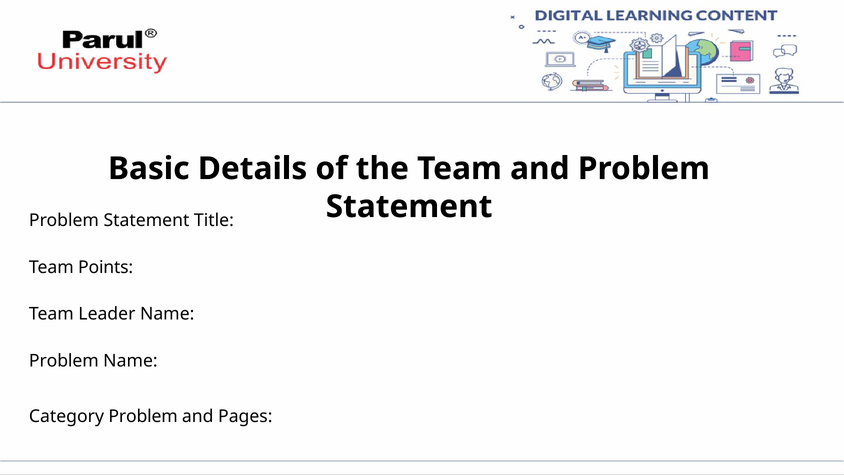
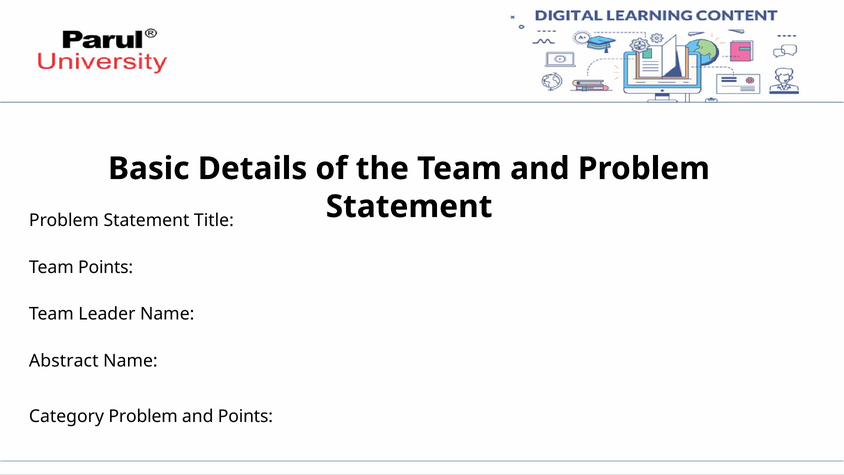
Problem: Problem -> Abstract (64, 361)
and Pages: Pages -> Points (245, 416)
